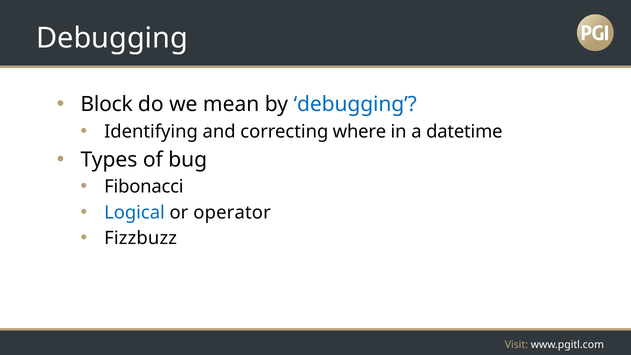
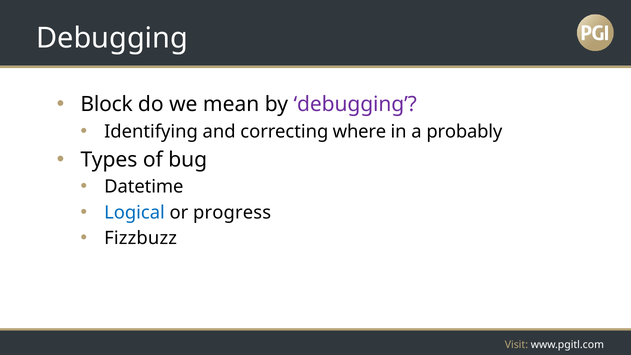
debugging colour: blue -> purple (355, 104)
datetime: datetime -> probably (464, 132)
Fibonacci: Fibonacci -> Datetime (144, 187)
operator: operator -> progress (232, 213)
